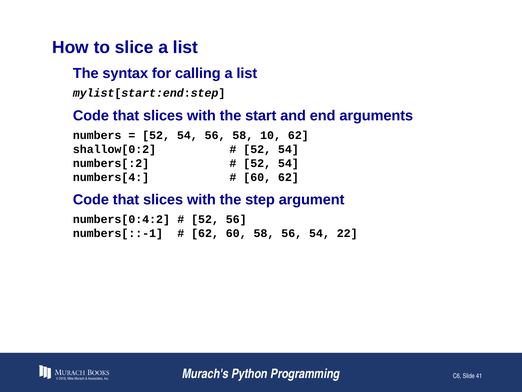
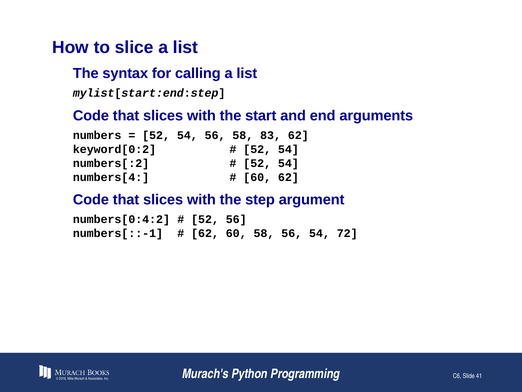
10: 10 -> 83 (271, 135)
shallow[0:2: shallow[0:2 -> keyword[0:2 (114, 149)
22: 22 -> 72 (347, 233)
